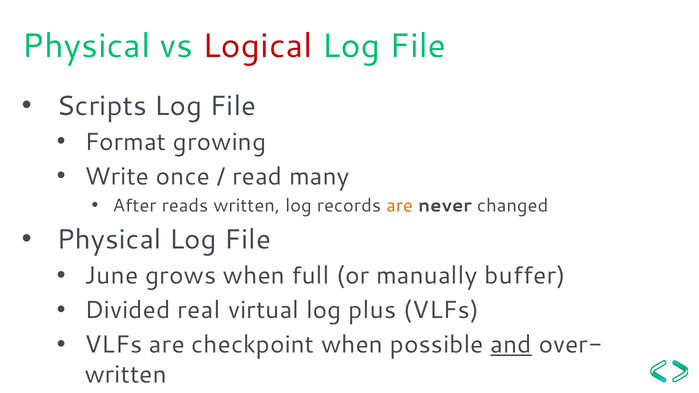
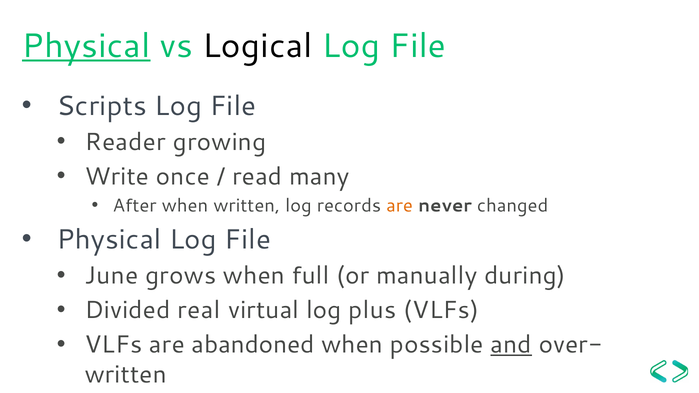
Physical underline: none -> present (86, 46)
Logical colour: red -> black (257, 46)
Format: Format -> Reader (125, 142)
After reads: reads -> when (185, 206)
buffer: buffer -> during (525, 276)
checkpoint: checkpoint -> abandoned (253, 345)
